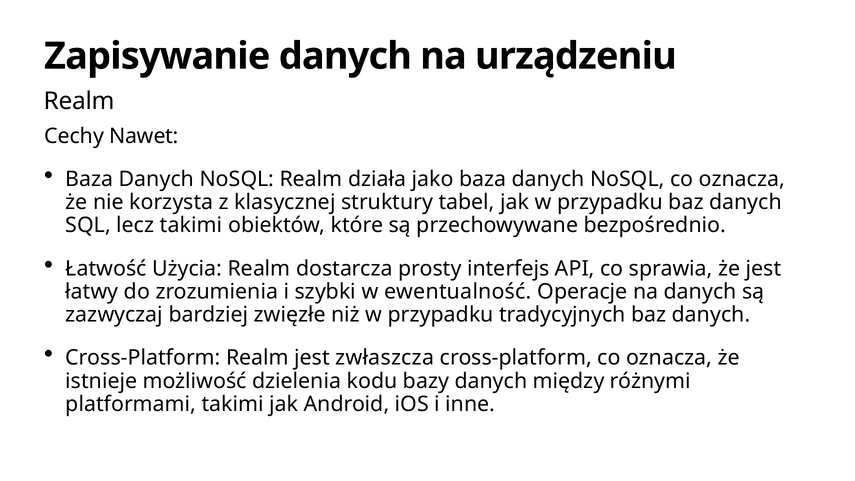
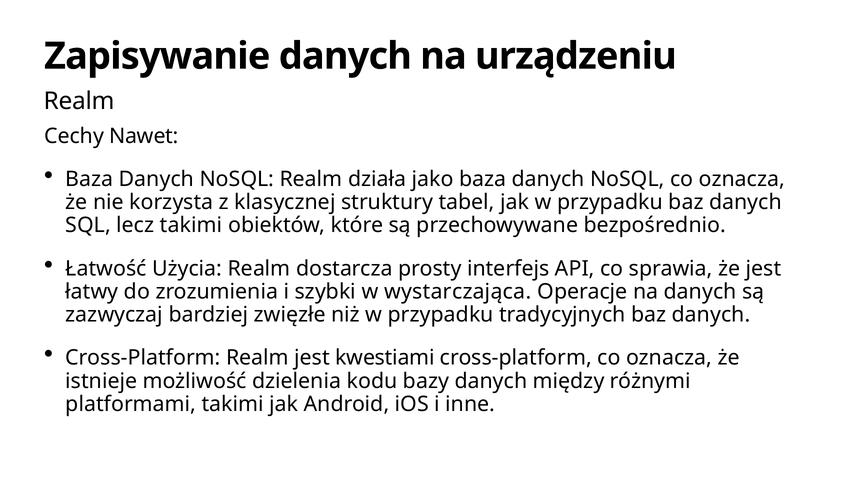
ewentualność: ewentualność -> wystarczająca (458, 292)
zwłaszcza: zwłaszcza -> kwestiami (385, 358)
